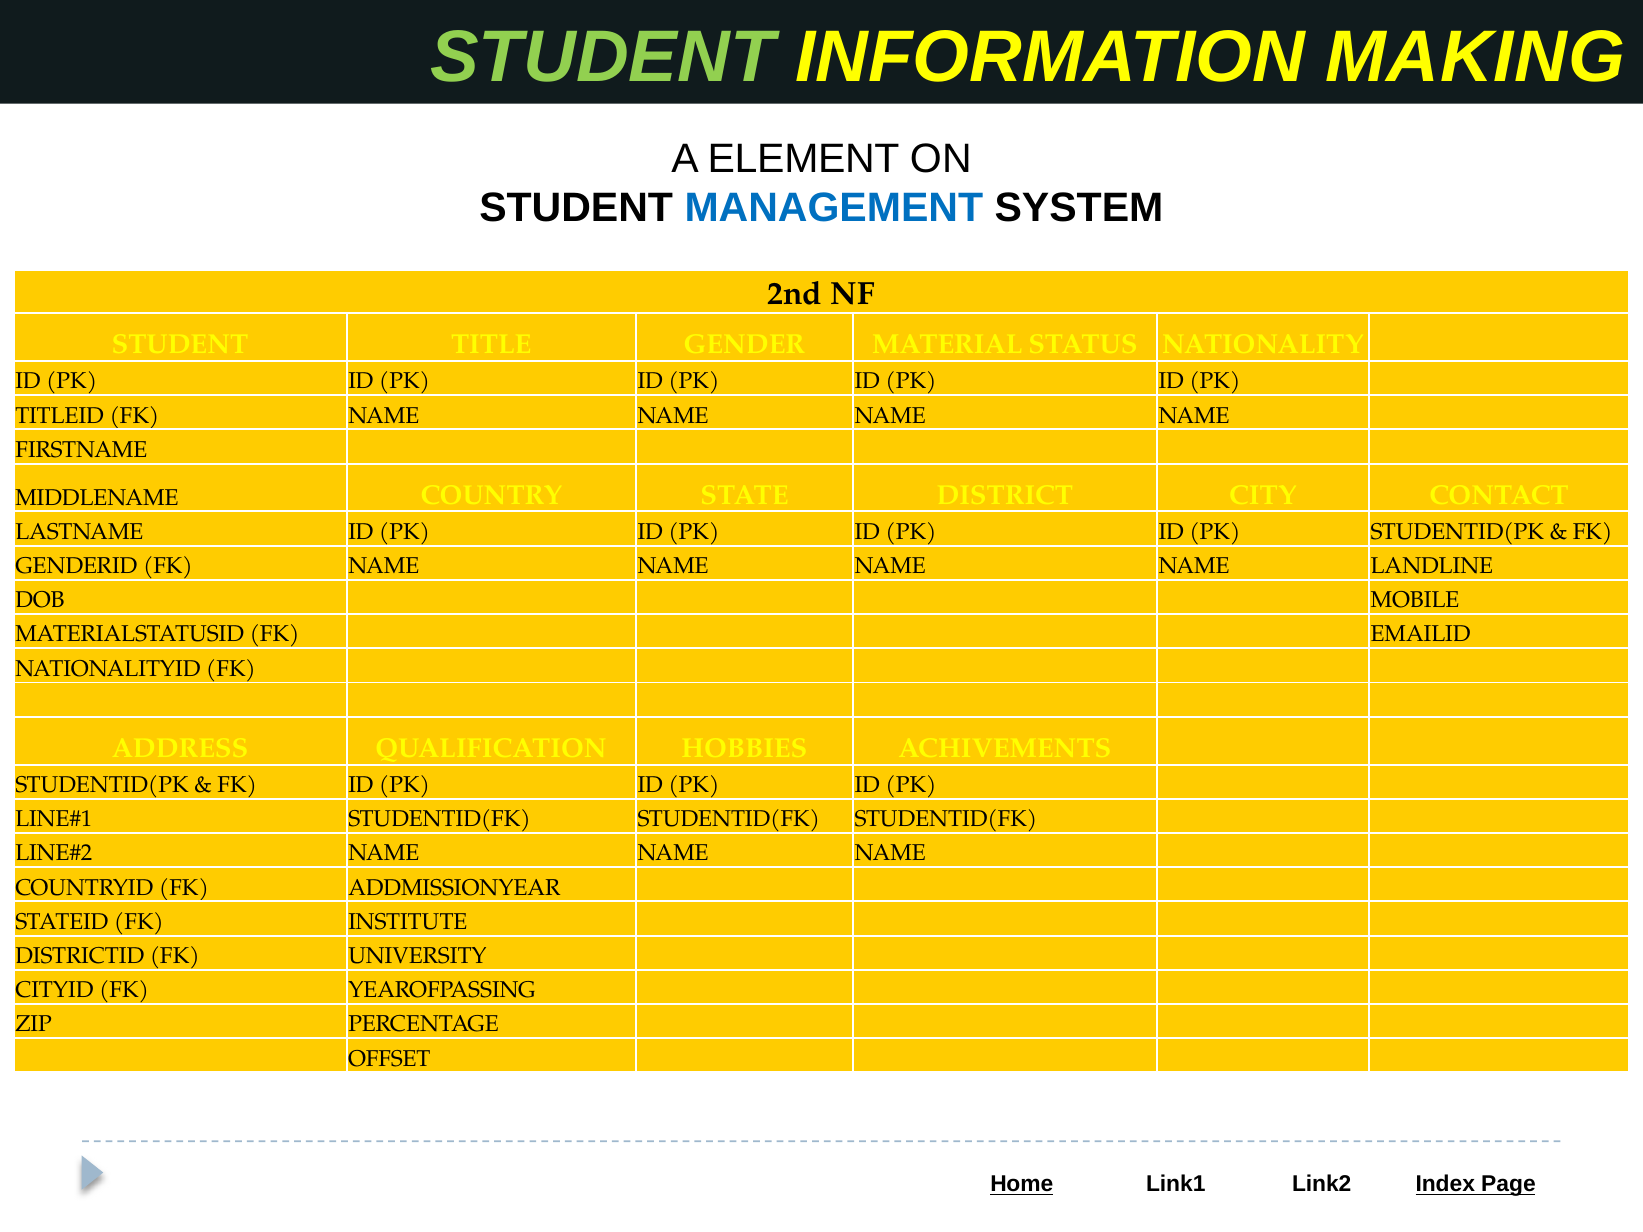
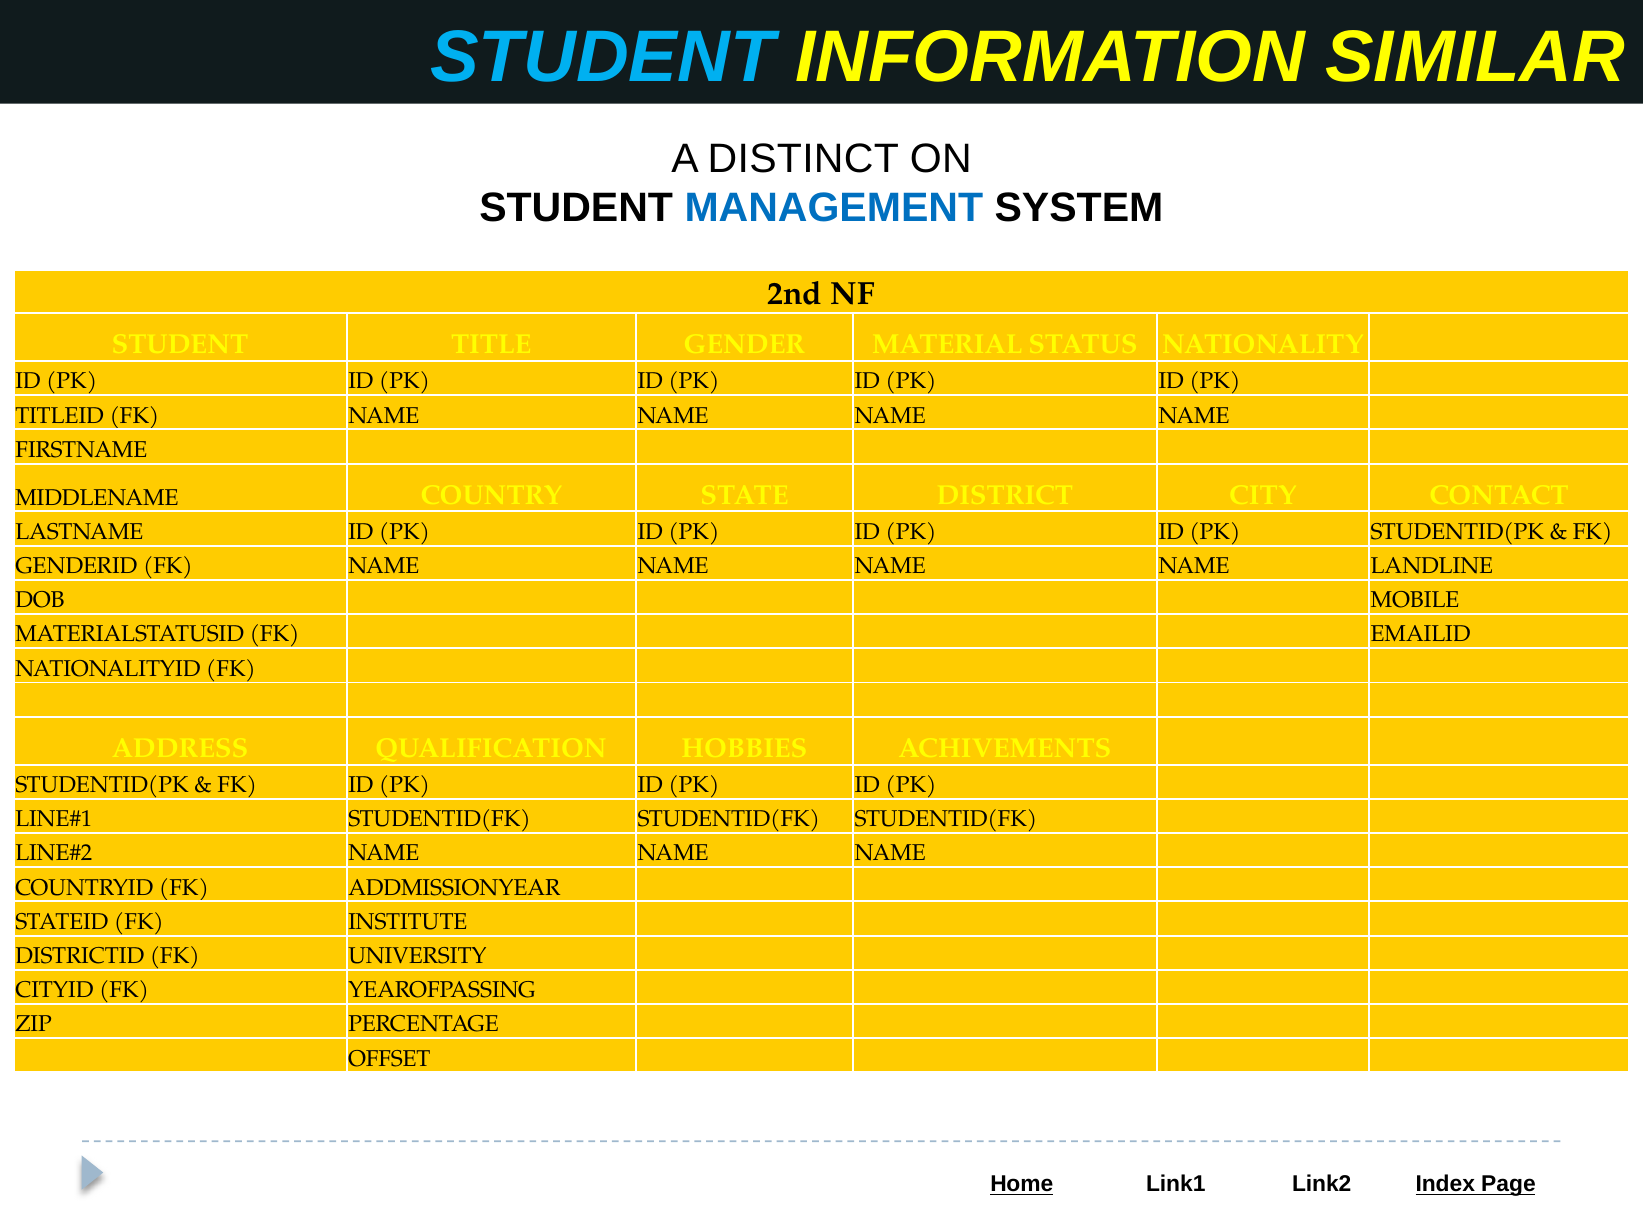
STUDENT colour: light green -> light blue (602, 57)
MAKING: MAKING -> SIMILAR (1475, 57)
ELEMENT: ELEMENT -> DISTINCT (803, 159)
